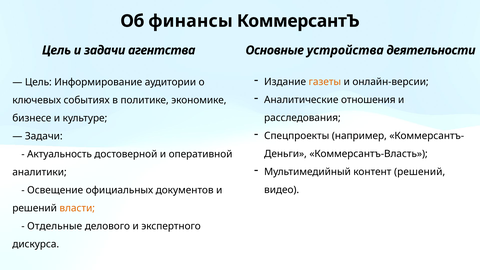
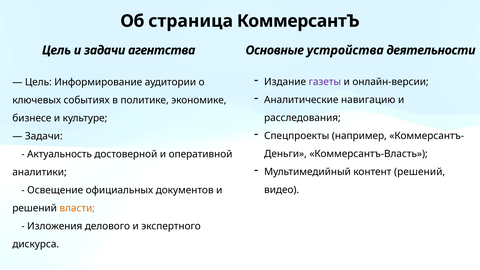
финансы: финансы -> страница (191, 21)
газеты colour: orange -> purple (325, 82)
отношения: отношения -> навигацию (368, 100)
Отдельные: Отдельные -> Изложения (55, 226)
